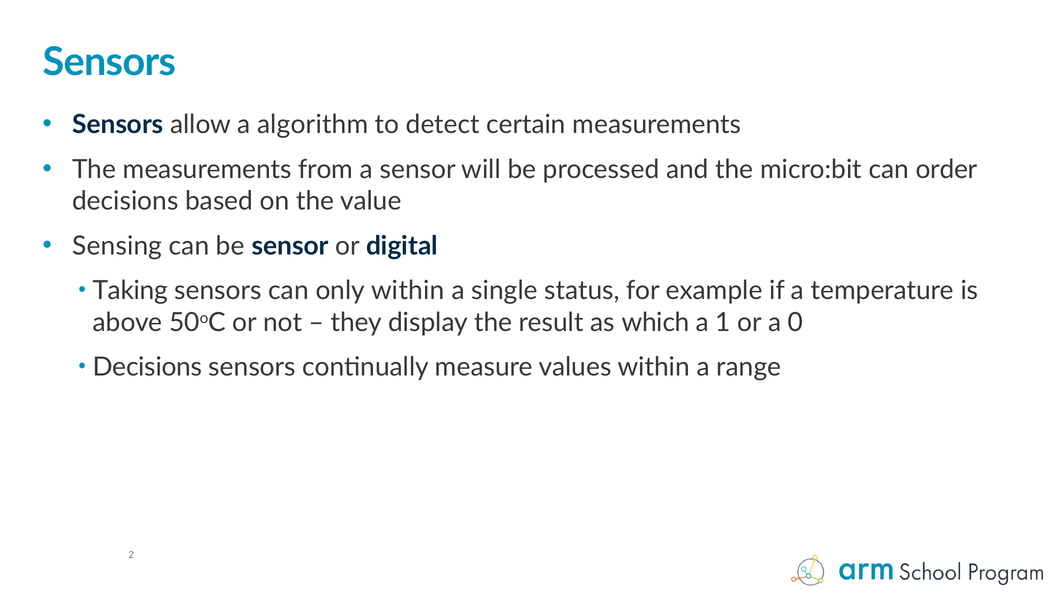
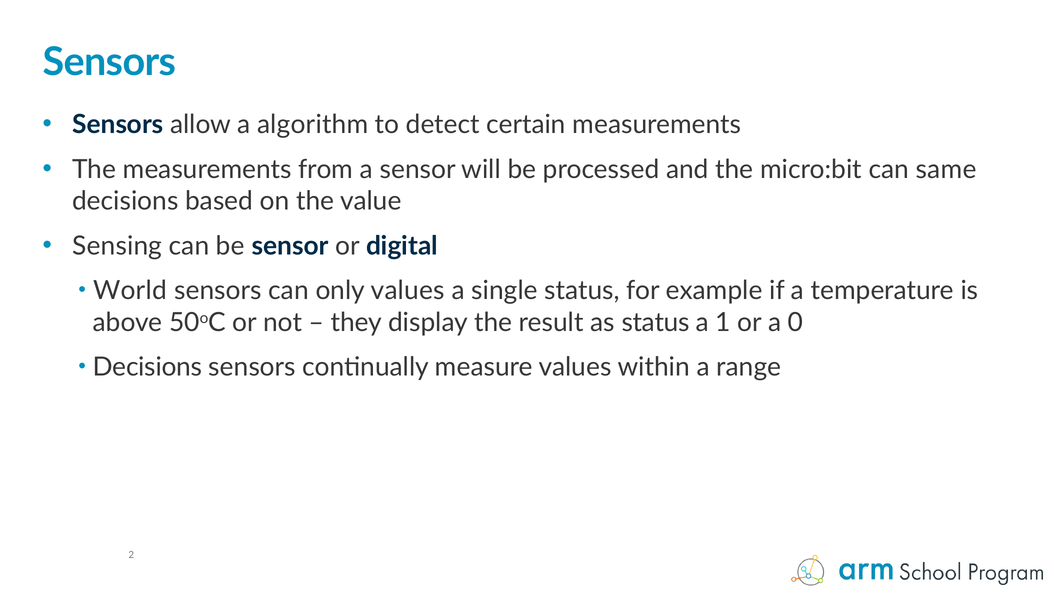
order: order -> same (946, 169)
Taking: Taking -> World (130, 291)
only within: within -> values (408, 291)
as which: which -> status (656, 322)
